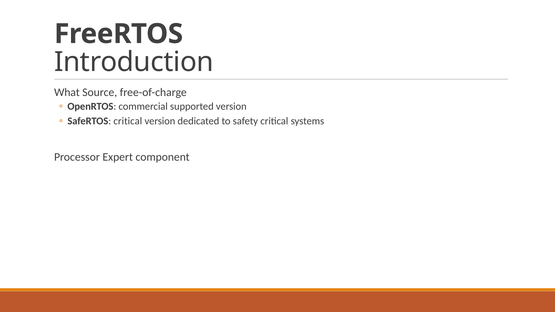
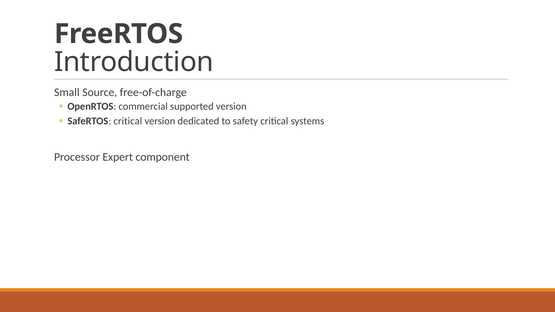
What: What -> Small (67, 92)
